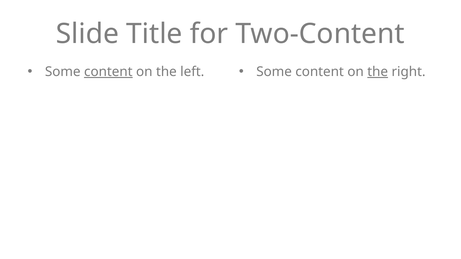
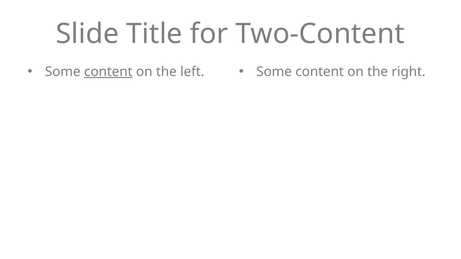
the underline: present -> none (378, 72)
